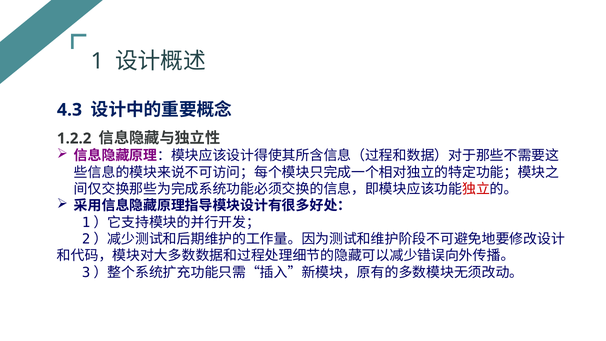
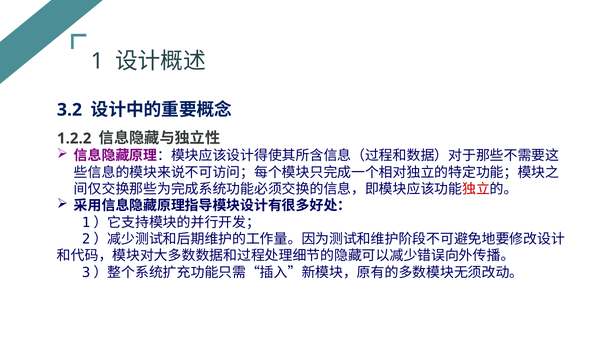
4.3: 4.3 -> 3.2 (70, 110)
